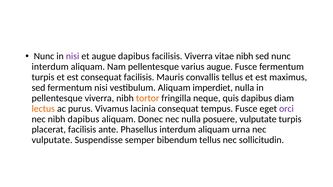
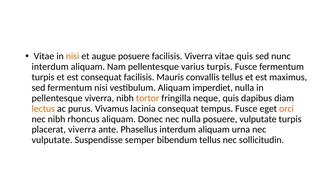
Nunc: Nunc -> Vitae (44, 56)
nisi colour: purple -> orange (73, 56)
augue dapibus: dapibus -> posuere (134, 56)
vitae nibh: nibh -> quis (245, 56)
varius augue: augue -> turpis (220, 67)
orci colour: purple -> orange (286, 109)
nibh dapibus: dapibus -> rhoncus (83, 119)
placerat facilisis: facilisis -> viverra (82, 130)
